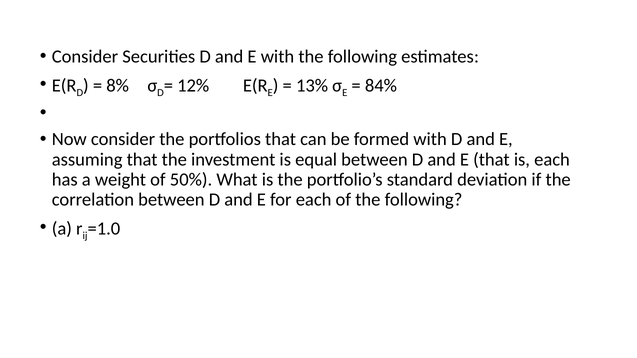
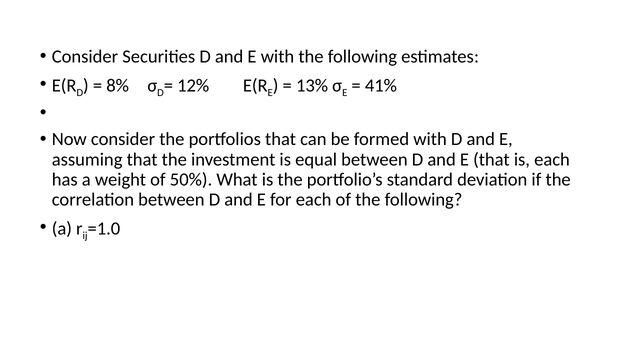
84%: 84% -> 41% (381, 86)
